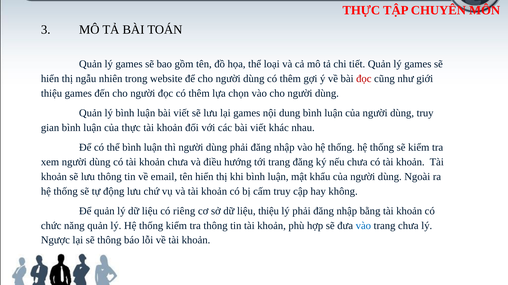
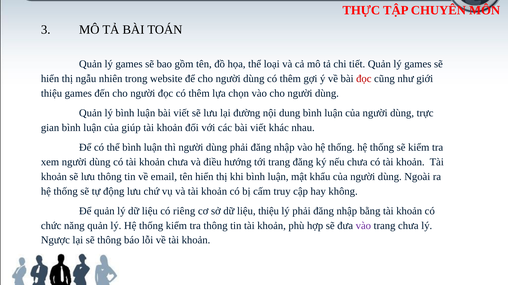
lại games: games -> đường (247, 113)
dùng truy: truy -> trực (425, 113)
của thực: thực -> giúp (131, 128)
vào colour: blue -> purple (363, 226)
